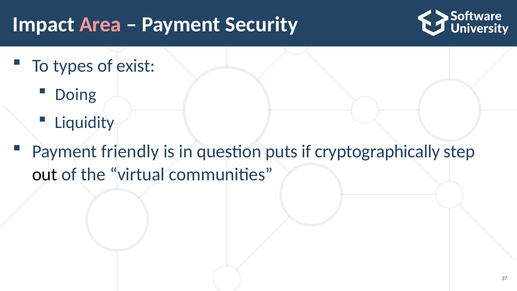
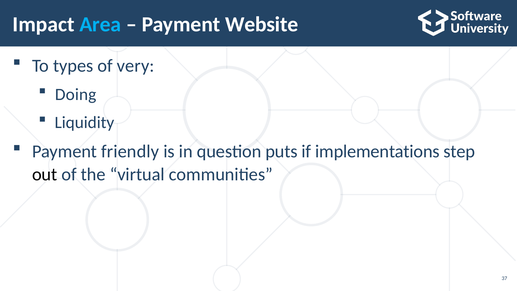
Area colour: pink -> light blue (100, 24)
Security: Security -> Website (262, 24)
exist: exist -> very (136, 66)
cryptographically: cryptographically -> implementations (377, 151)
